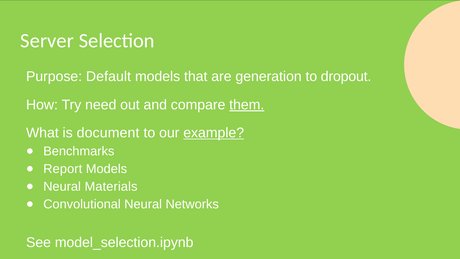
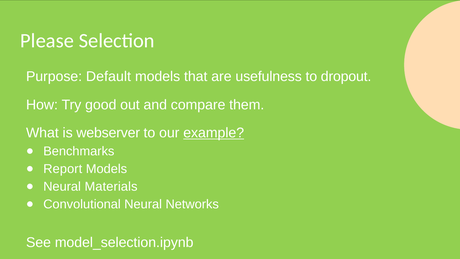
Server: Server -> Please (47, 41)
generation: generation -> usefulness (269, 76)
need: need -> good (101, 105)
them underline: present -> none (247, 105)
document: document -> webserver (108, 133)
